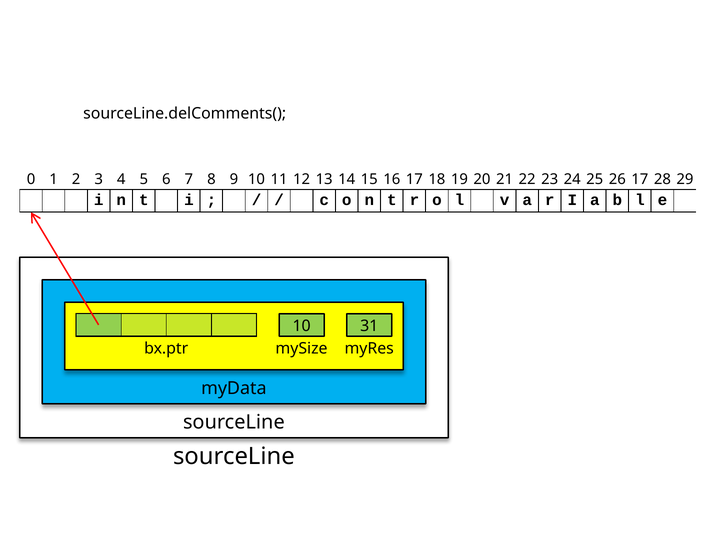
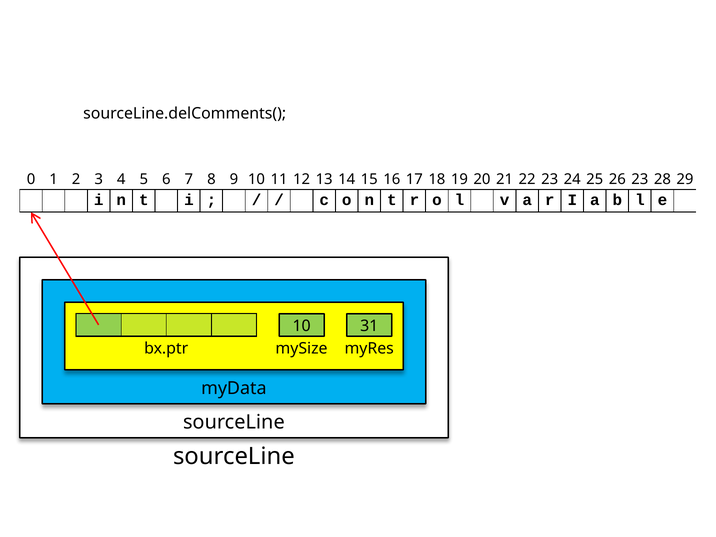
26 17: 17 -> 23 (640, 179)
